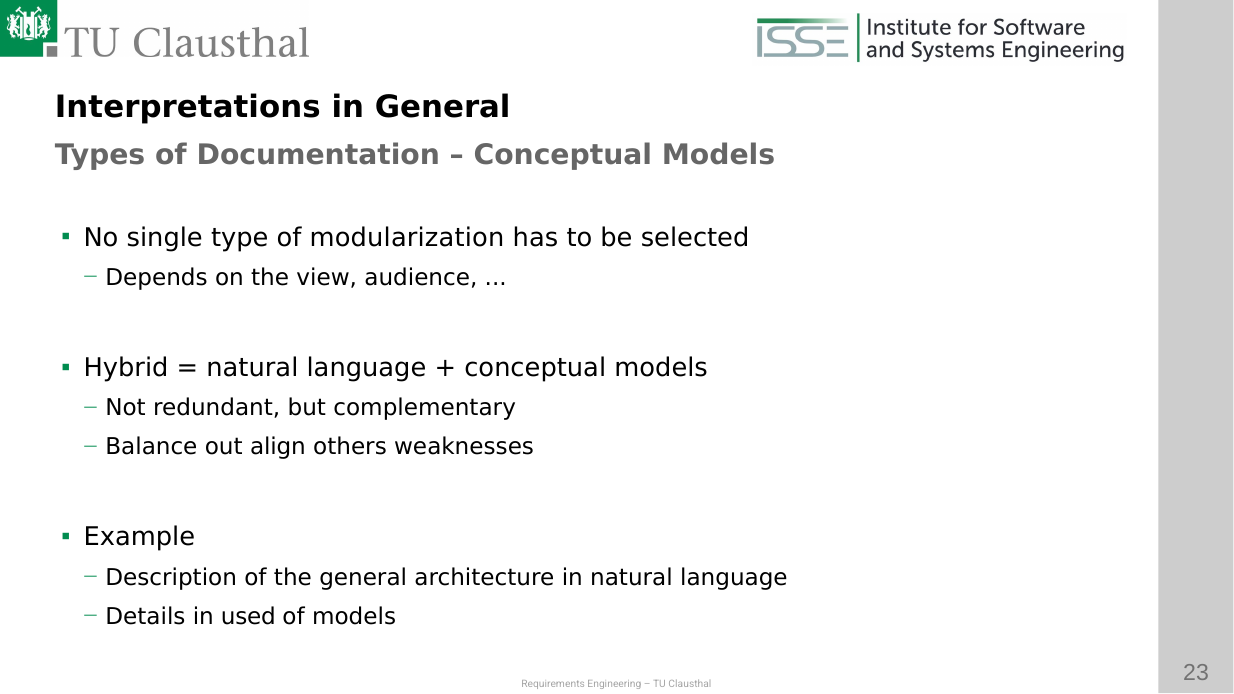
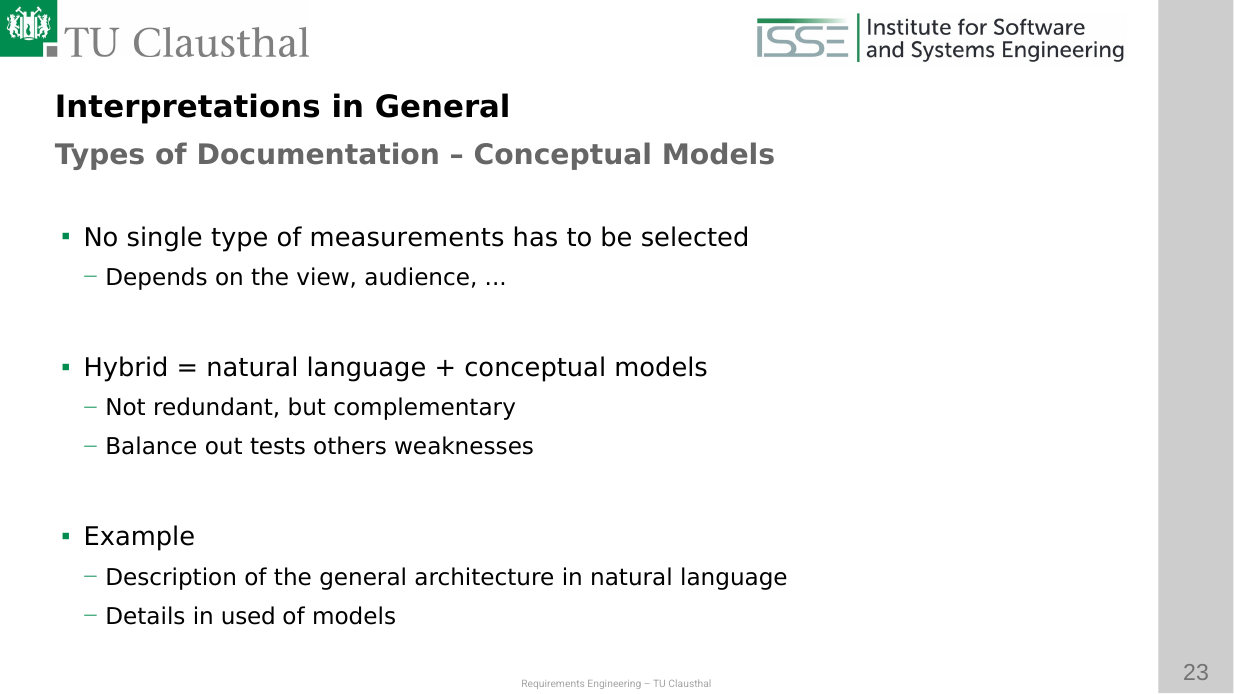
modularization: modularization -> measurements (407, 238)
align: align -> tests (278, 447)
